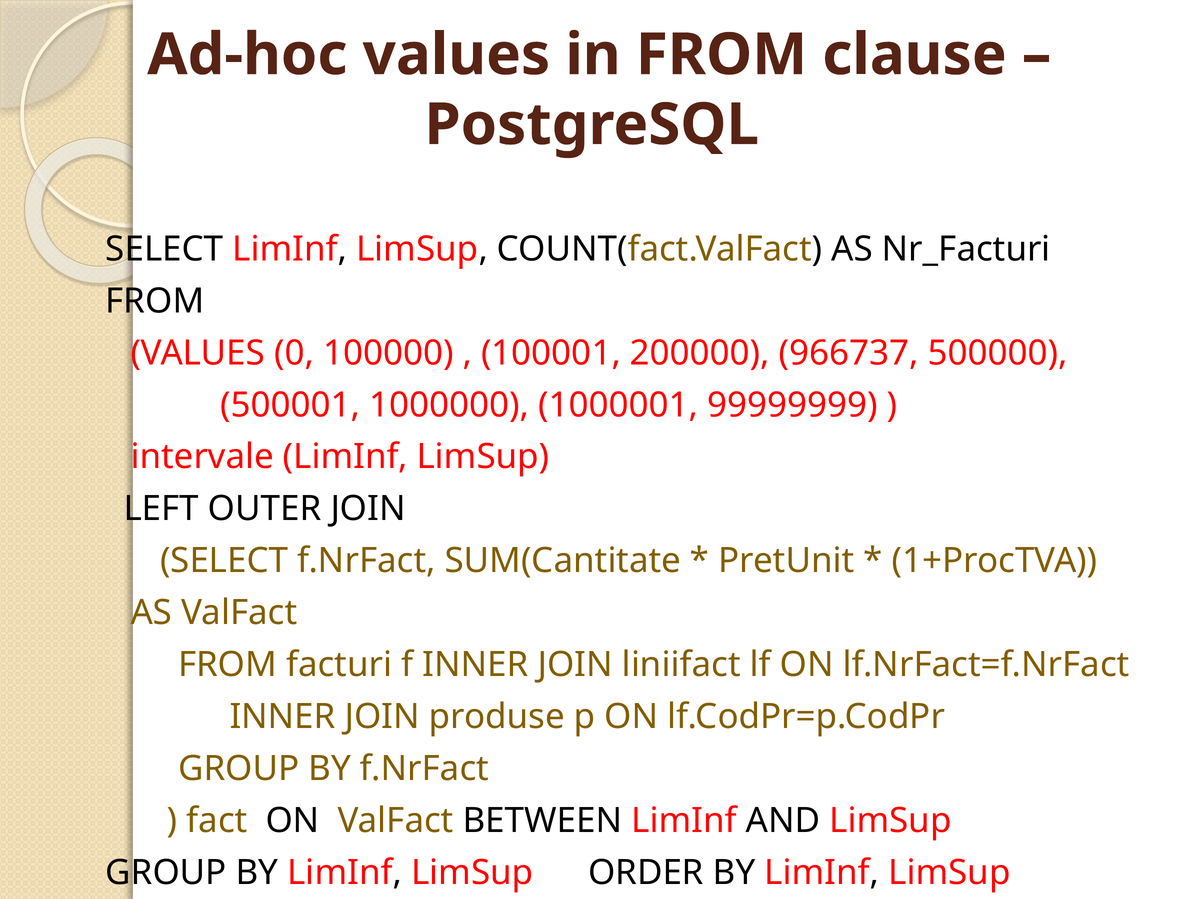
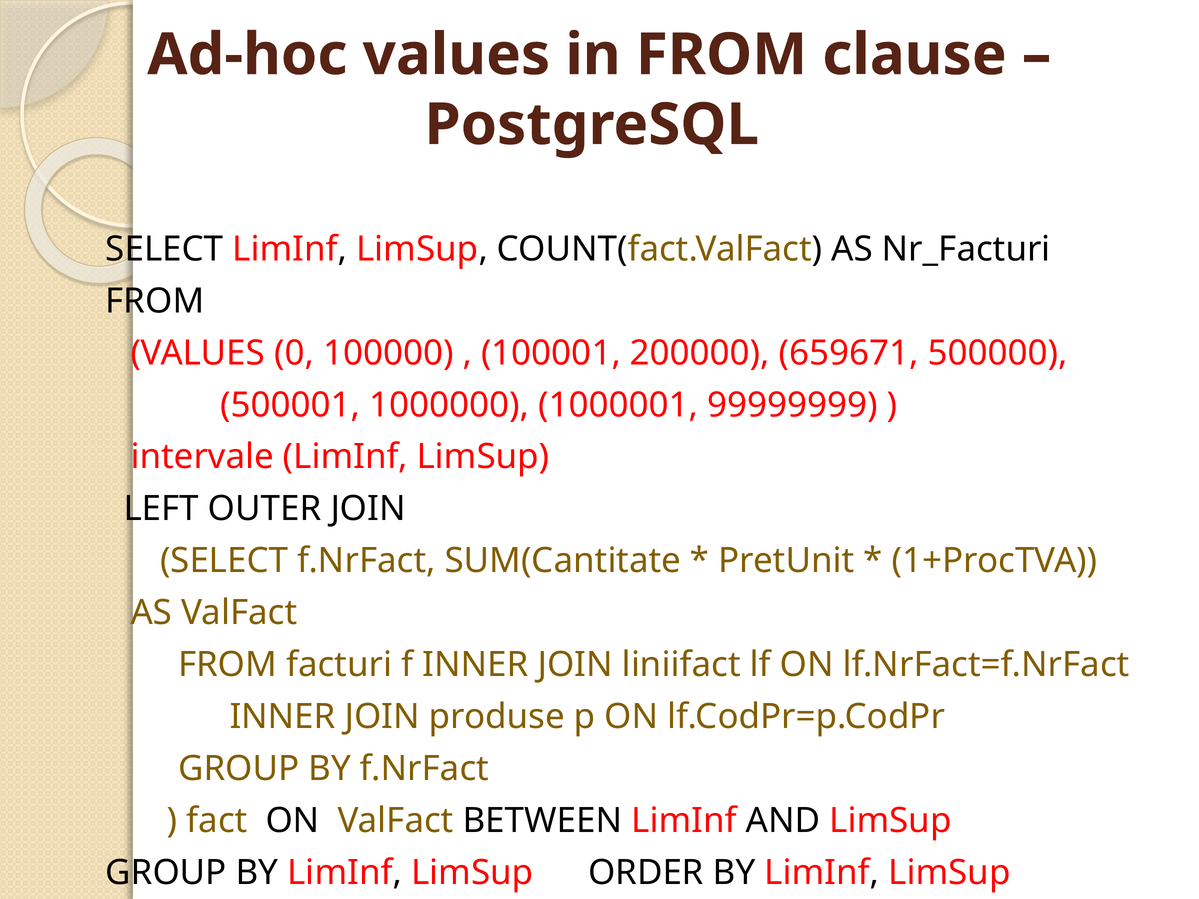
966737: 966737 -> 659671 (849, 353)
